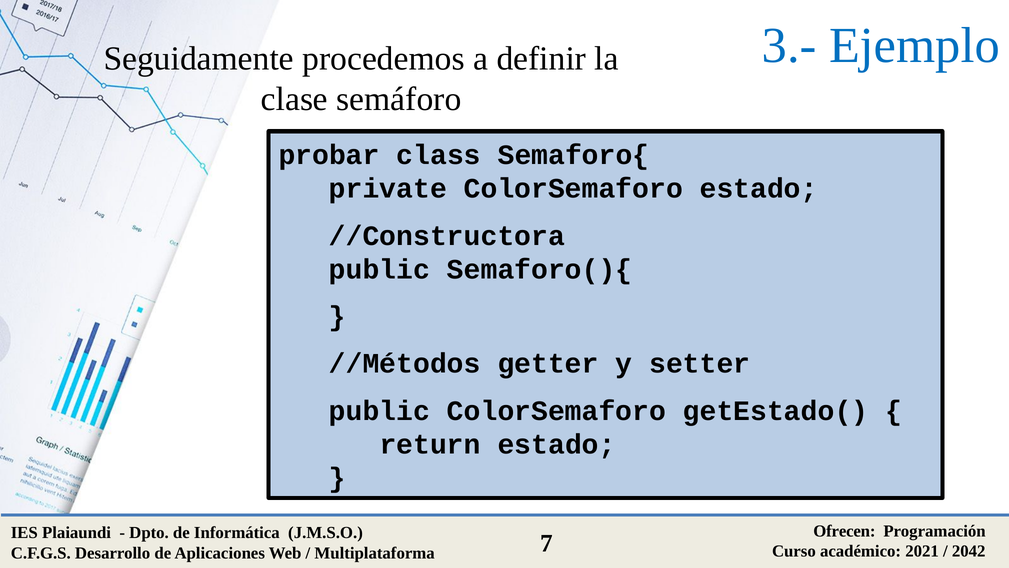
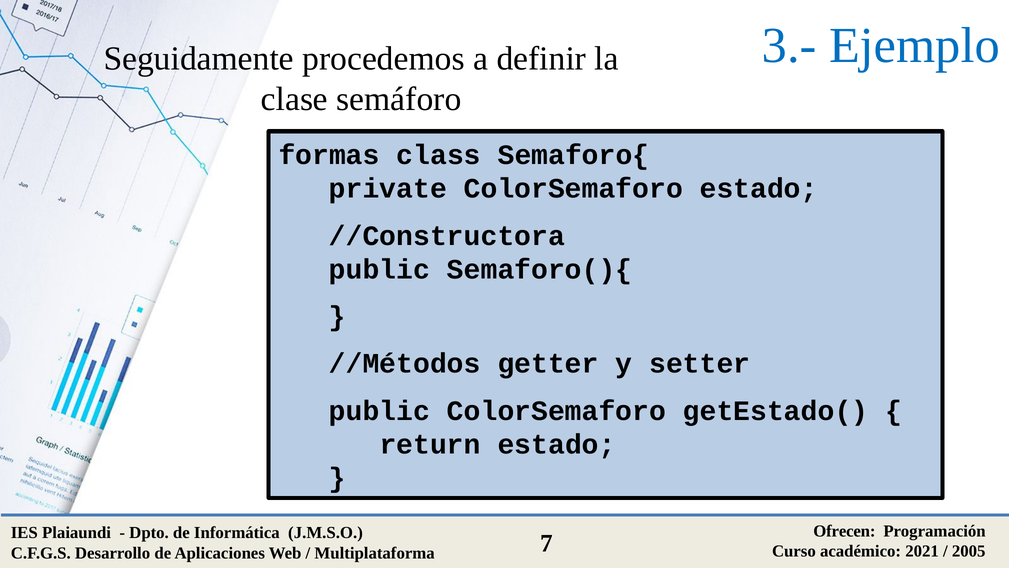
probar: probar -> formas (329, 155)
2042: 2042 -> 2005 (969, 551)
